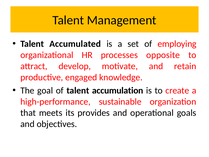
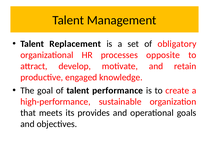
Accumulated: Accumulated -> Replacement (75, 44)
employing: employing -> obligatory (177, 44)
accumulation: accumulation -> performance (118, 90)
